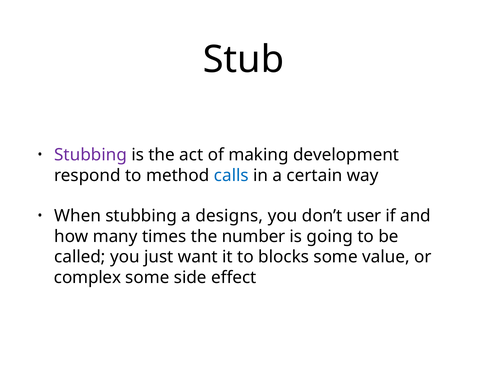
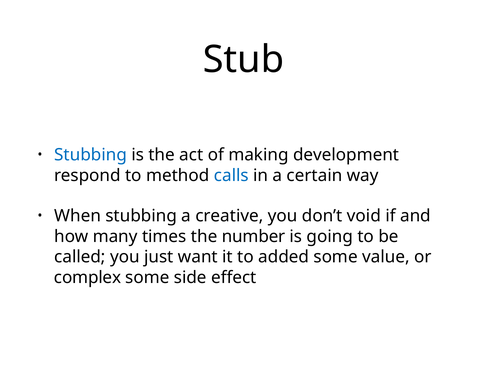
Stubbing colour: purple -> blue (91, 155)
designs: designs -> creative (229, 216)
user: user -> void (364, 216)
blocks: blocks -> added (284, 257)
